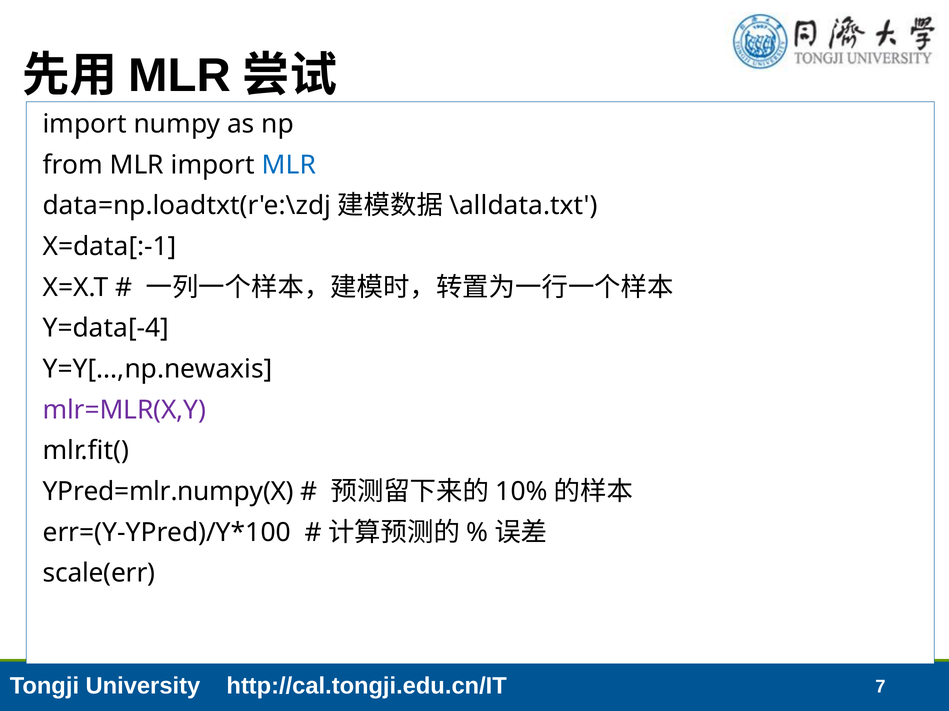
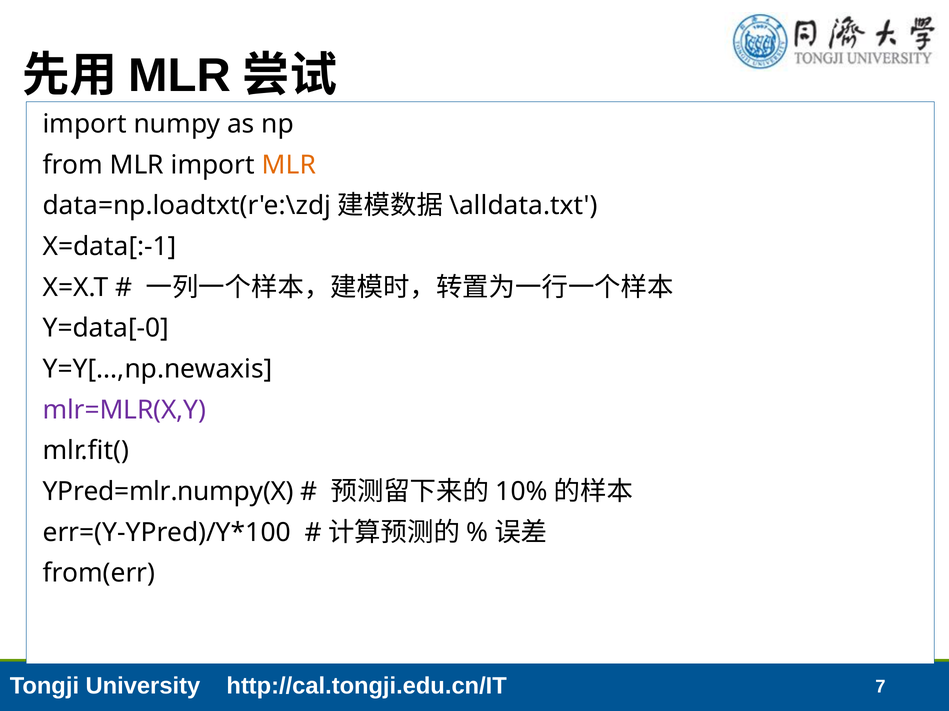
MLR colour: blue -> orange (289, 165)
Y=data[-4: Y=data[-4 -> Y=data[-0 (106, 329)
scale(err: scale(err -> from(err (99, 574)
